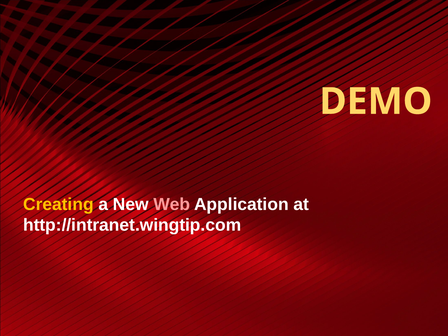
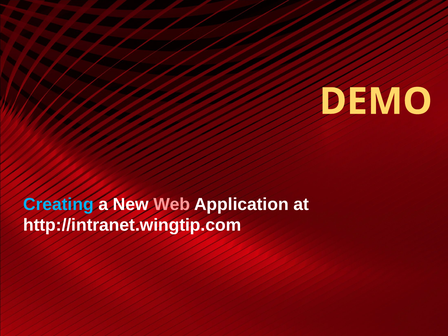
Creating colour: yellow -> light blue (58, 204)
